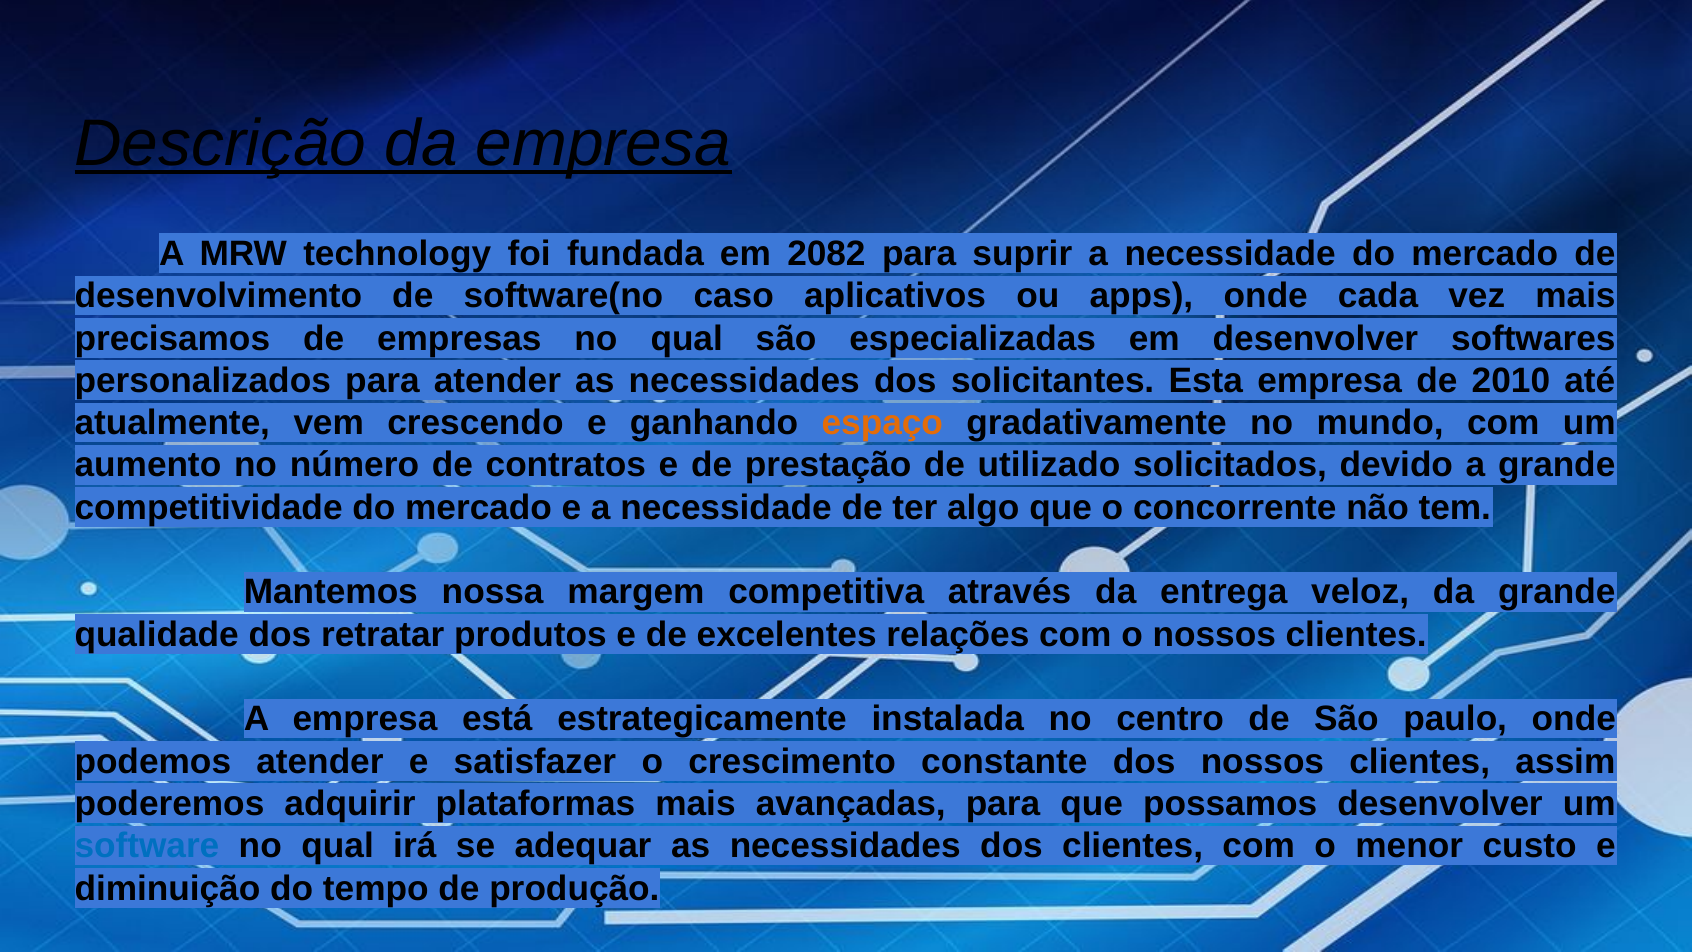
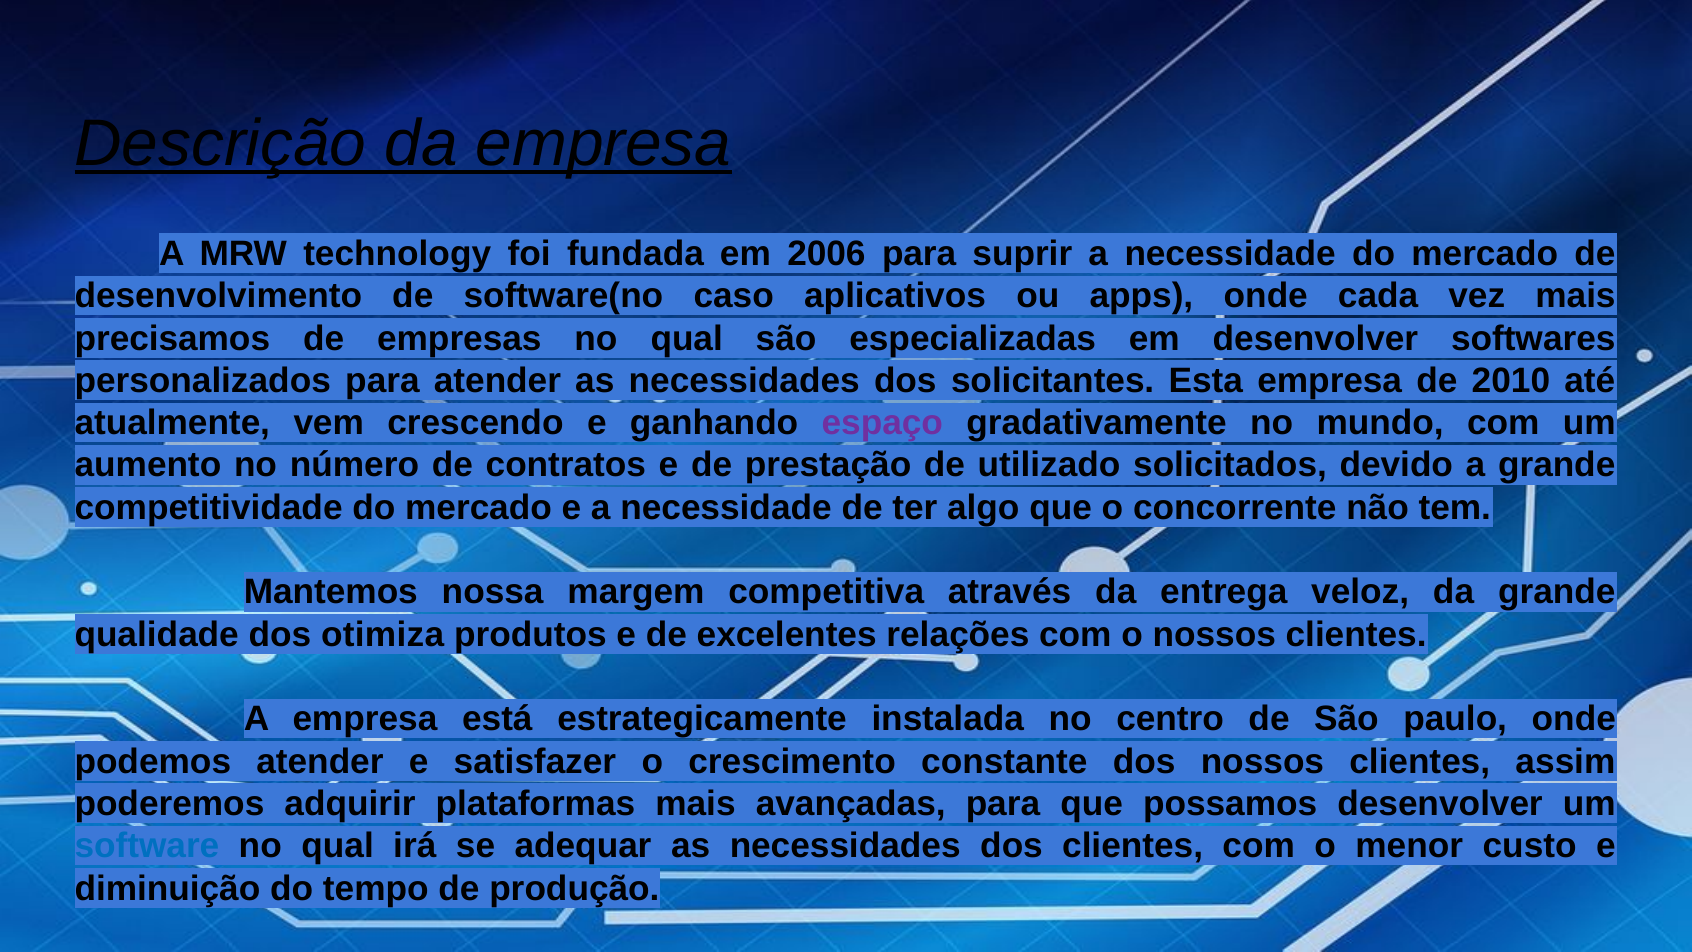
2082: 2082 -> 2006 (826, 254)
espaço colour: orange -> purple (882, 423)
retratar: retratar -> otimiza (383, 634)
